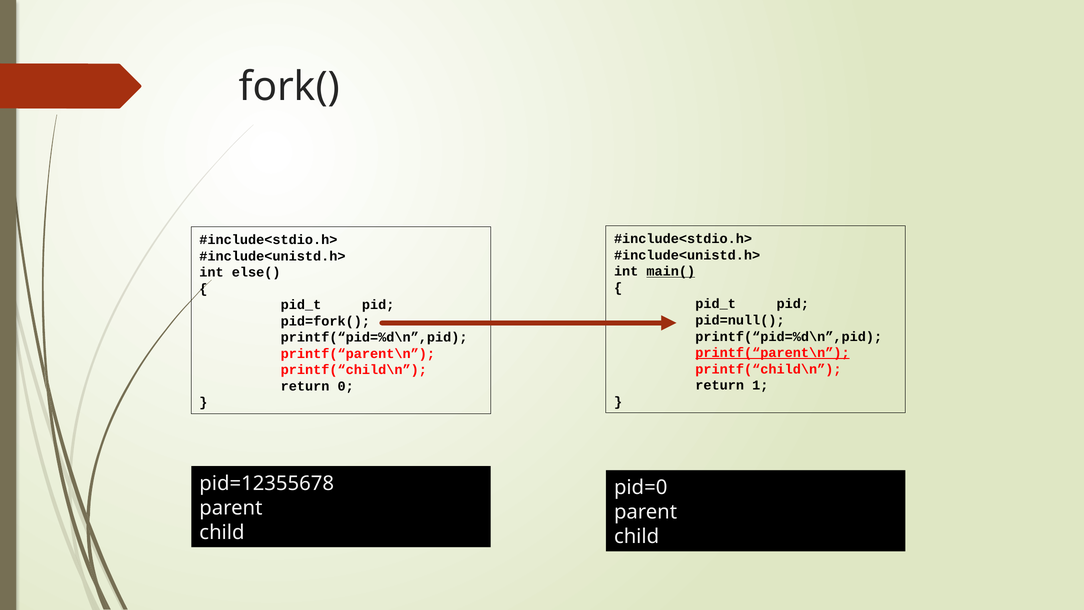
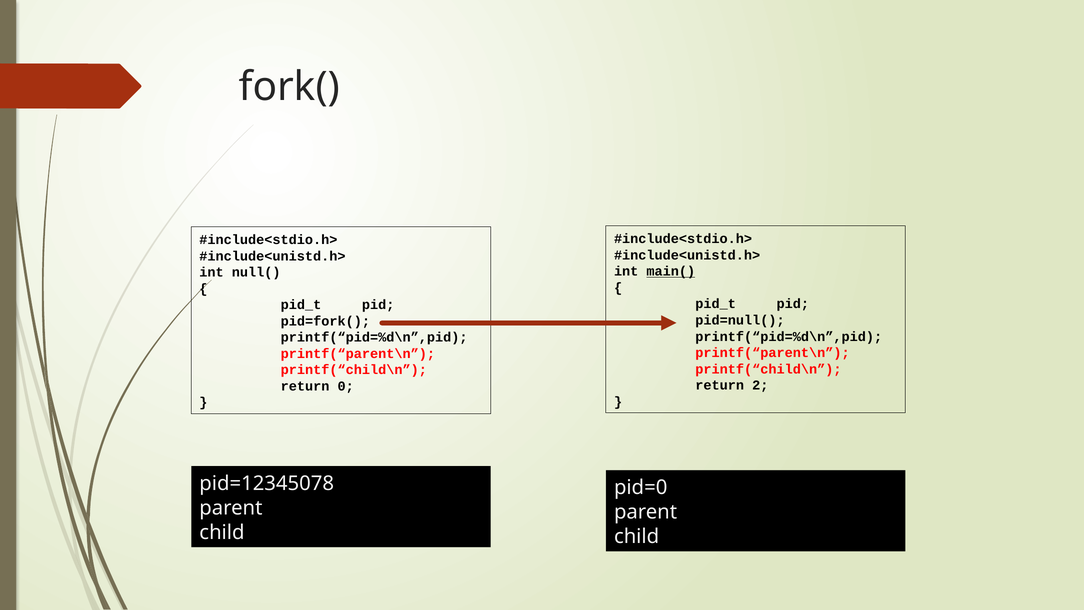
else(: else( -> null( (256, 272)
printf(“parent\n underline: present -> none (772, 353)
1: 1 -> 2 (760, 385)
pid=12355678: pid=12355678 -> pid=12345078 (267, 483)
